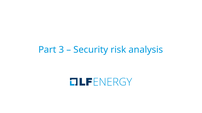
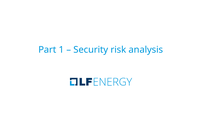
3: 3 -> 1 (61, 50)
